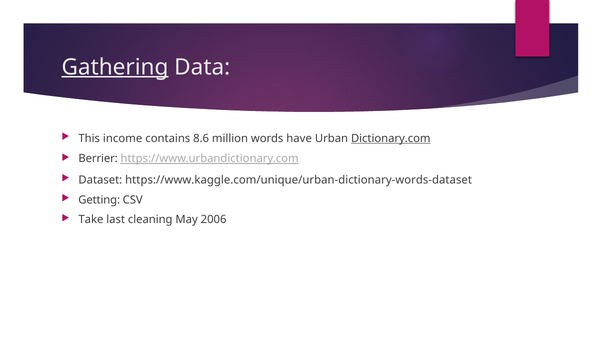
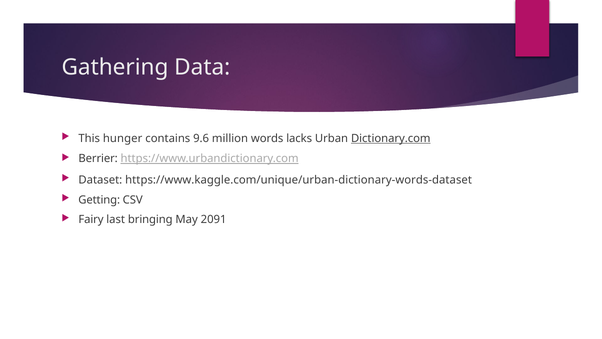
Gathering underline: present -> none (115, 67)
income: income -> hunger (123, 138)
8.6: 8.6 -> 9.6 (201, 138)
have: have -> lacks (299, 138)
Take: Take -> Fairy (91, 219)
cleaning: cleaning -> bringing (150, 219)
2006: 2006 -> 2091 (214, 219)
